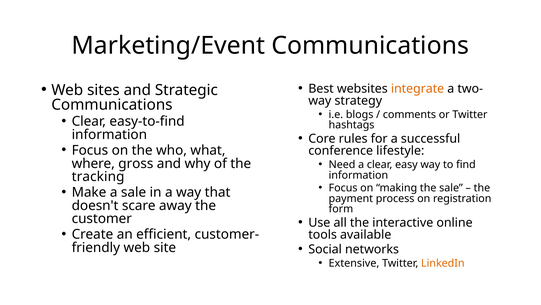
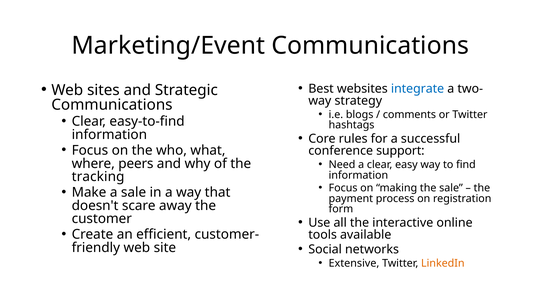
integrate colour: orange -> blue (418, 89)
lifestyle: lifestyle -> support (400, 151)
gross: gross -> peers (136, 163)
